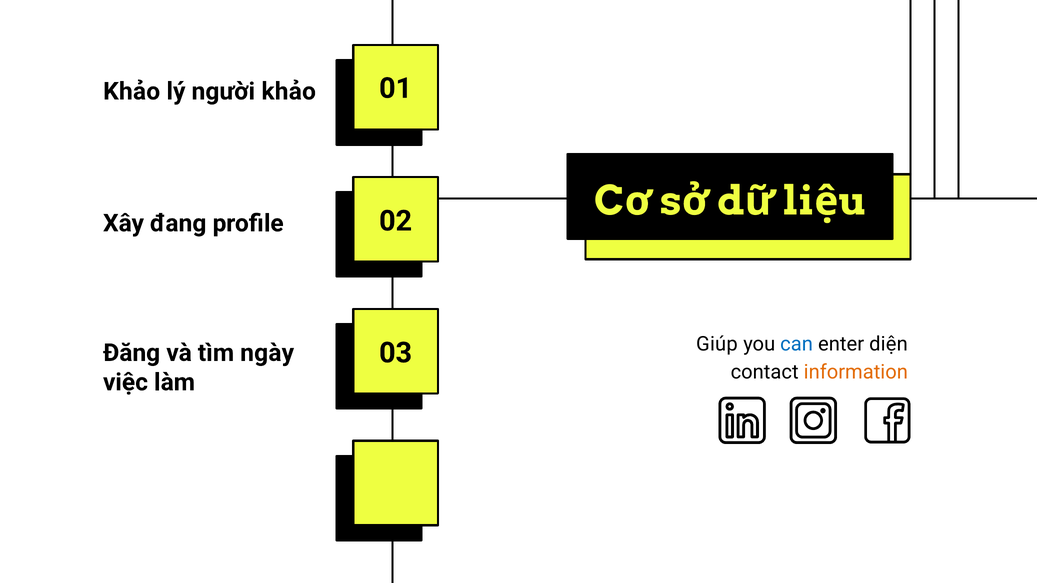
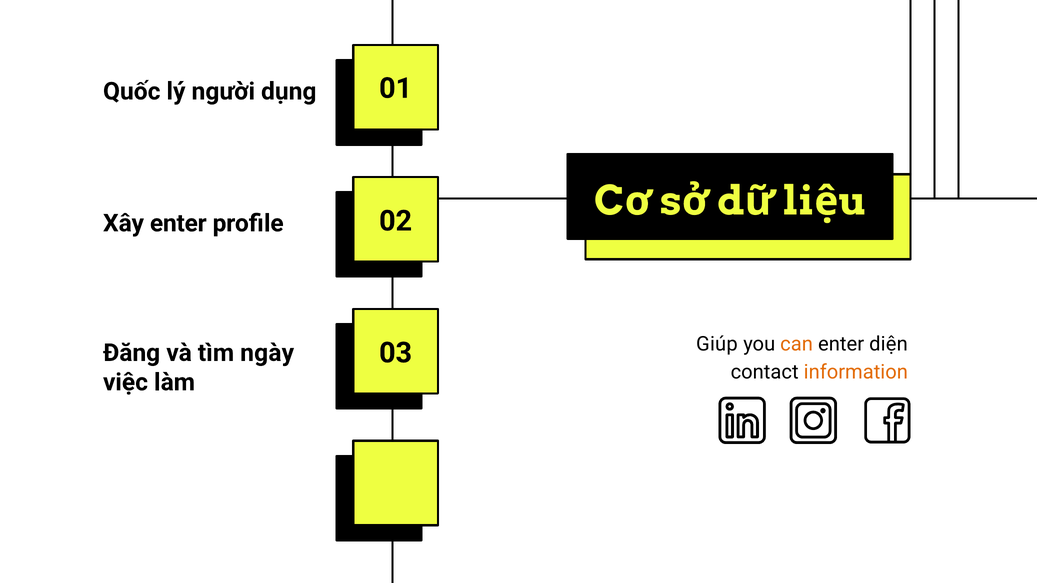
Khảo: Khảo -> Quốc (132, 91)
người khảo: khảo -> dụng (289, 91)
Xây đang: đang -> enter (178, 223)
can colour: blue -> orange (797, 345)
